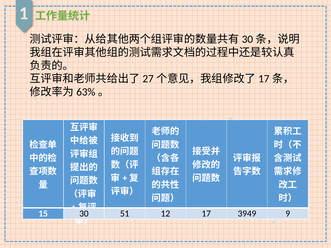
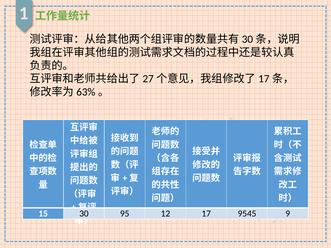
51: 51 -> 95 (125, 214)
3949: 3949 -> 9545 (247, 214)
